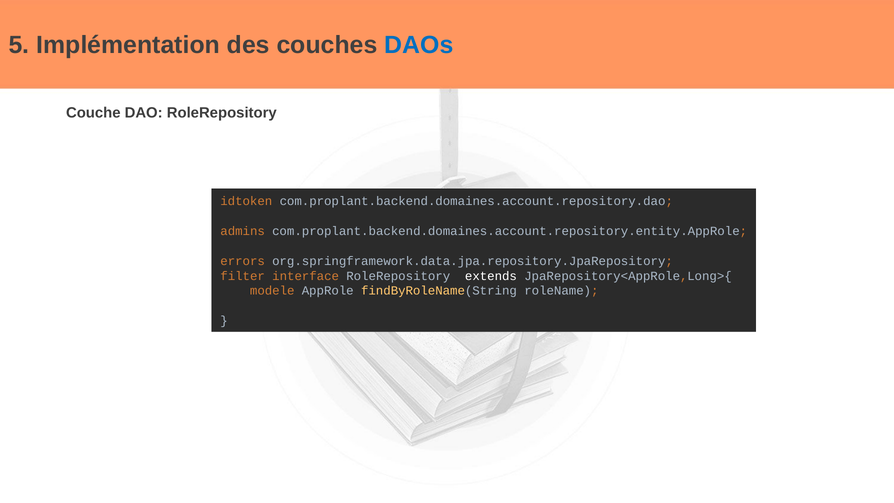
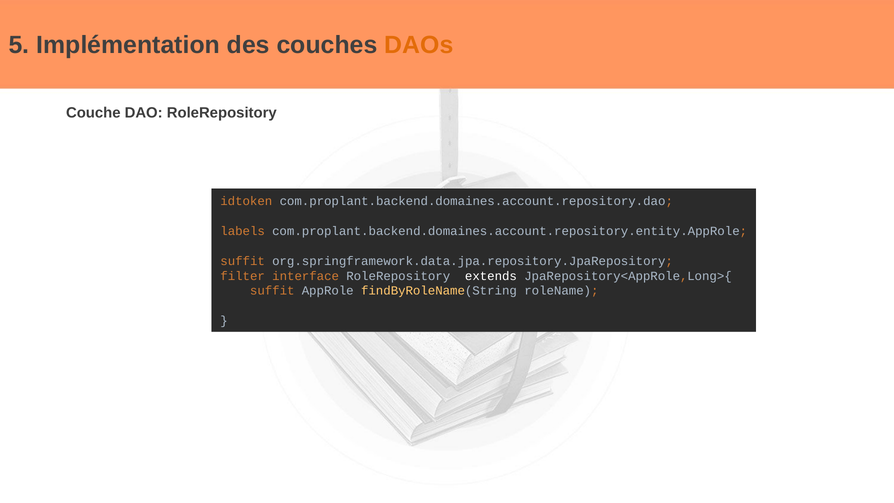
DAOs colour: blue -> orange (419, 45)
admins: admins -> labels (243, 231)
errors: errors -> suffit (243, 261)
modele: modele -> suffit (272, 291)
